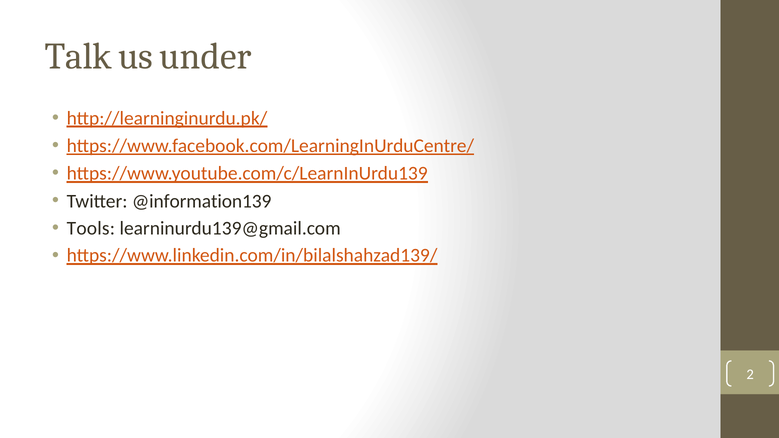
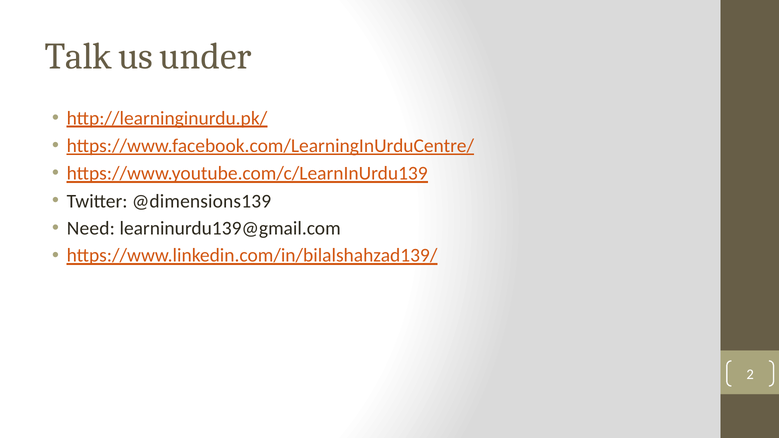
@information139: @information139 -> @dimensions139 (202, 201)
Tools: Tools -> Need (91, 228)
